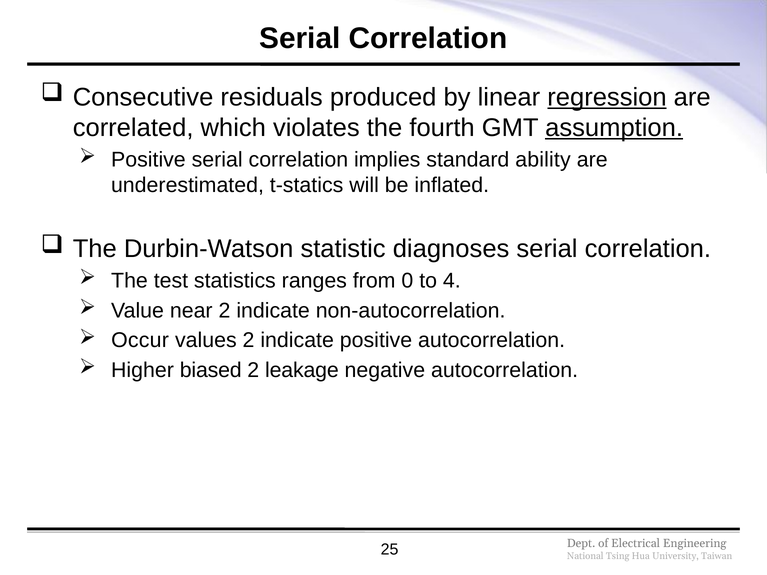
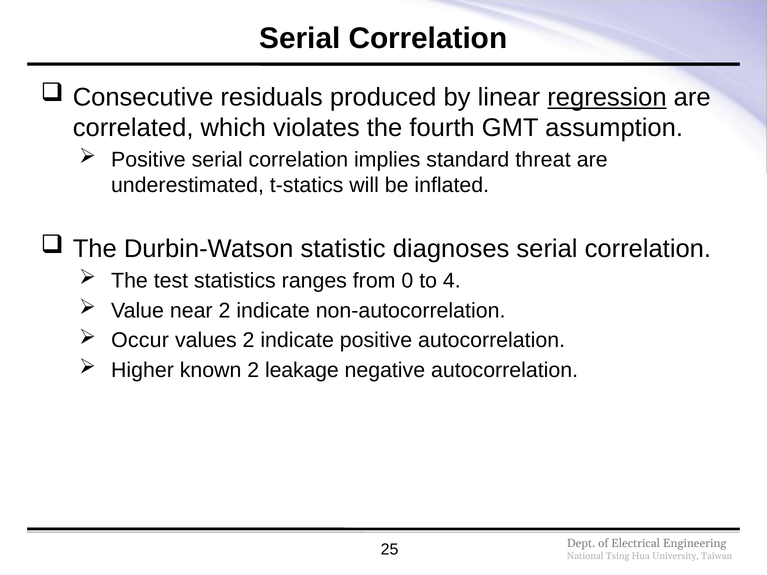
assumption underline: present -> none (614, 128)
ability: ability -> threat (543, 160)
biased: biased -> known (211, 370)
